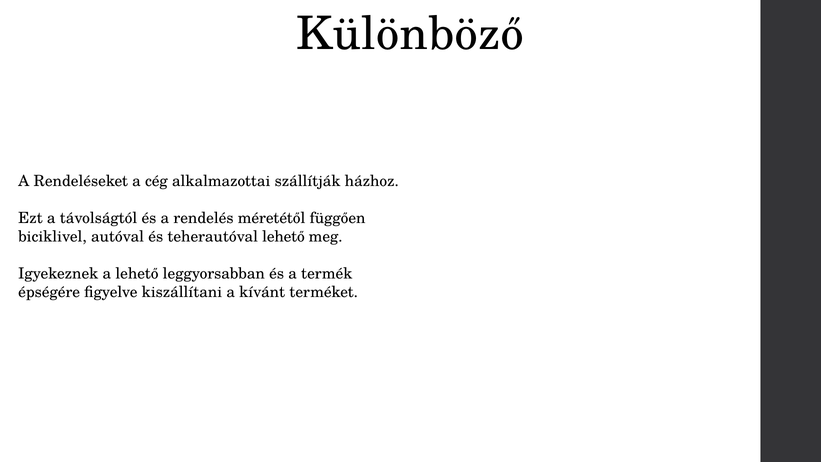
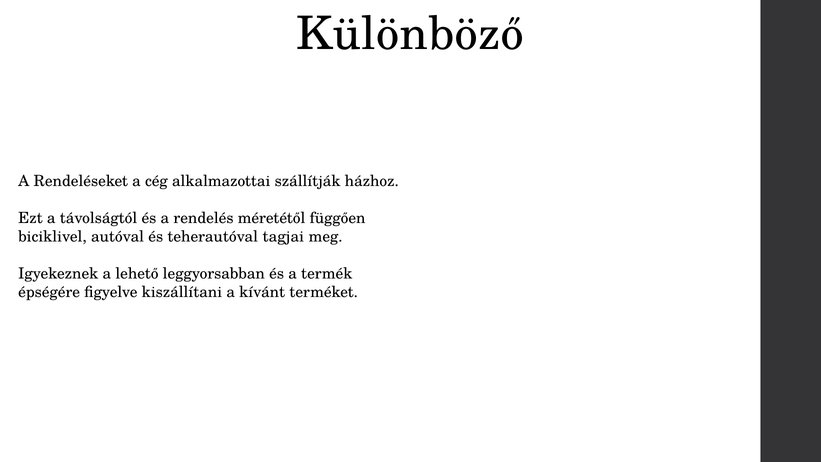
teherautóval lehető: lehető -> tagjai (283, 237)
